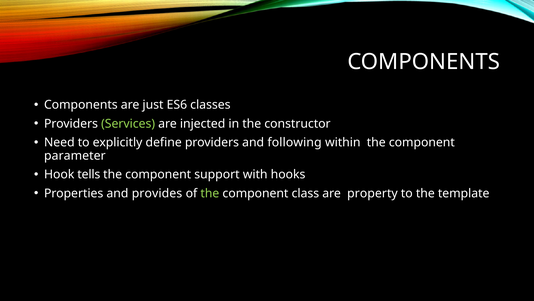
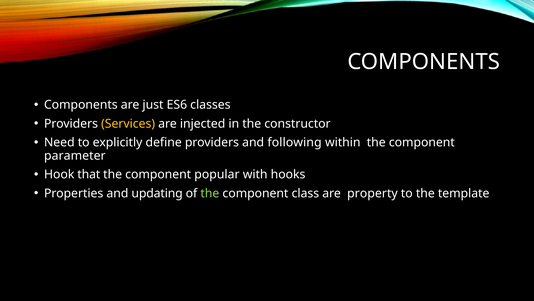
Services colour: light green -> yellow (128, 123)
tells: tells -> that (89, 174)
support: support -> popular (217, 174)
provides: provides -> updating (157, 193)
